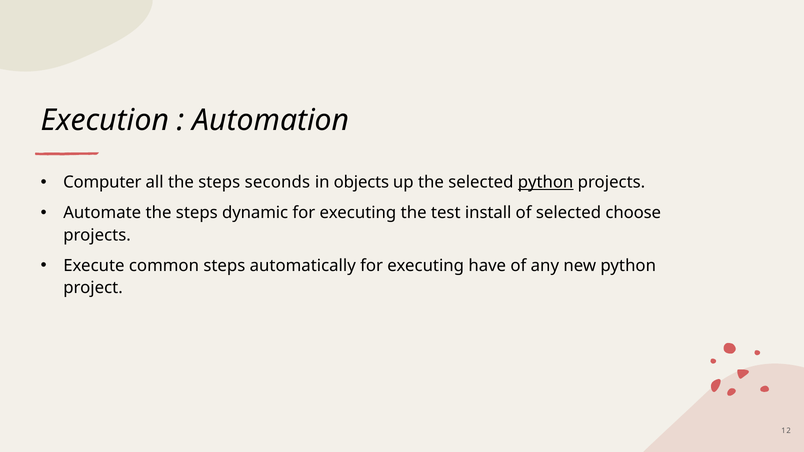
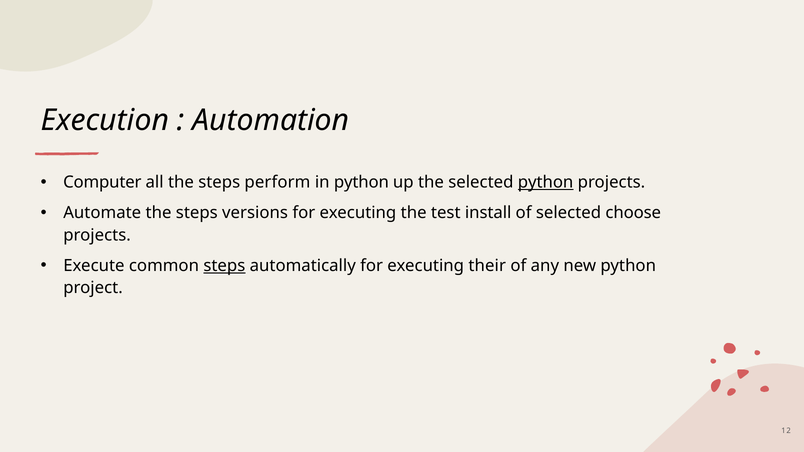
seconds: seconds -> perform (277, 183)
in objects: objects -> python (361, 183)
dynamic: dynamic -> versions (255, 213)
steps underline: none -> present (224, 266)
have: have -> their (487, 266)
